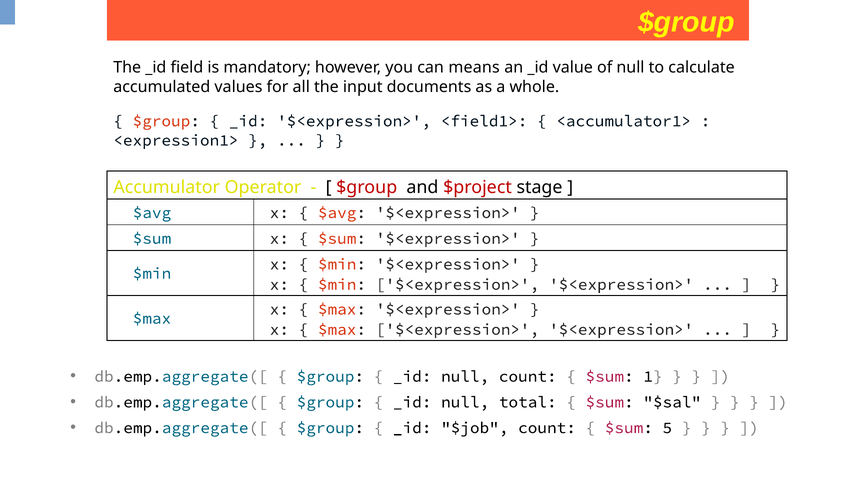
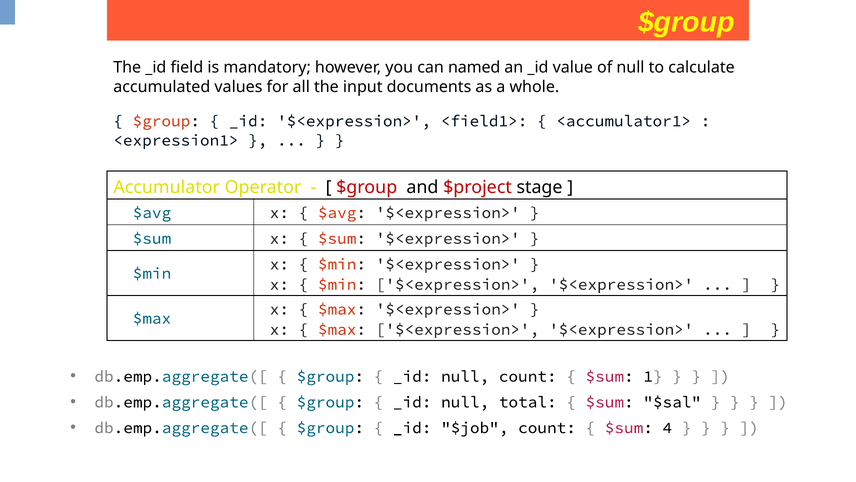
means: means -> named (474, 67)
5: 5 -> 4 (667, 427)
